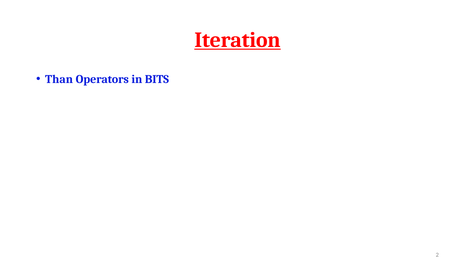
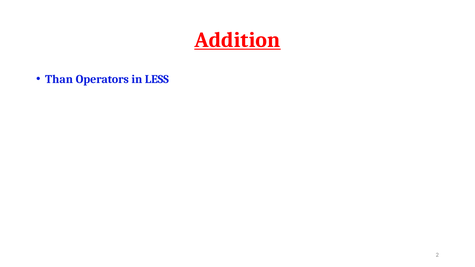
Iteration: Iteration -> Addition (237, 40)
BITS: BITS -> LESS (157, 79)
